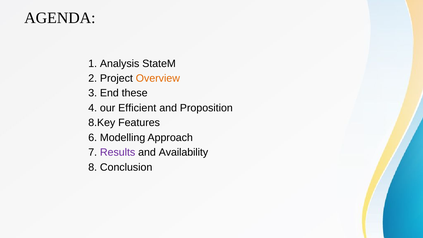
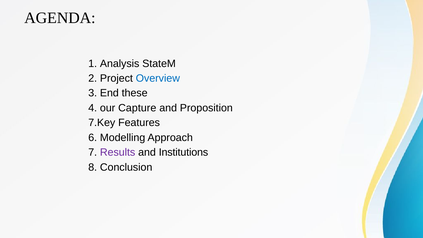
Overview colour: orange -> blue (158, 78)
Efficient: Efficient -> Capture (137, 108)
8.Key: 8.Key -> 7.Key (102, 123)
Availability: Availability -> Institutions (183, 152)
